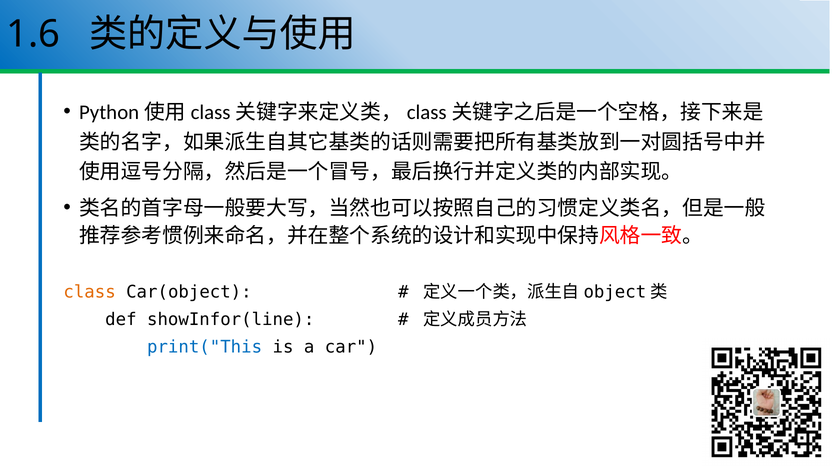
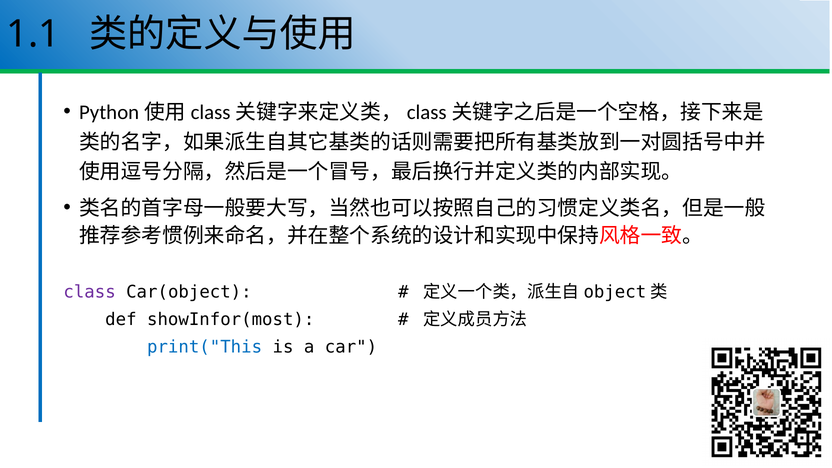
1.6: 1.6 -> 1.1 (33, 34)
class colour: orange -> purple (90, 292)
showInfor(line: showInfor(line -> showInfor(most (231, 319)
